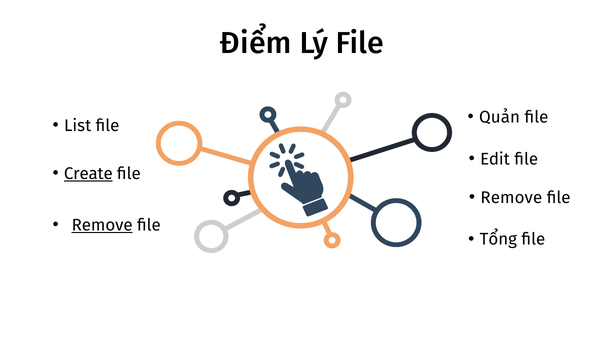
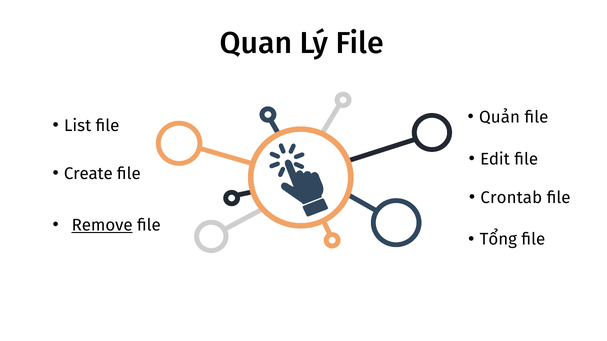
Điểm: Điểm -> Quan (256, 44)
Create underline: present -> none (88, 174)
Remove: Remove -> Crontab (511, 198)
